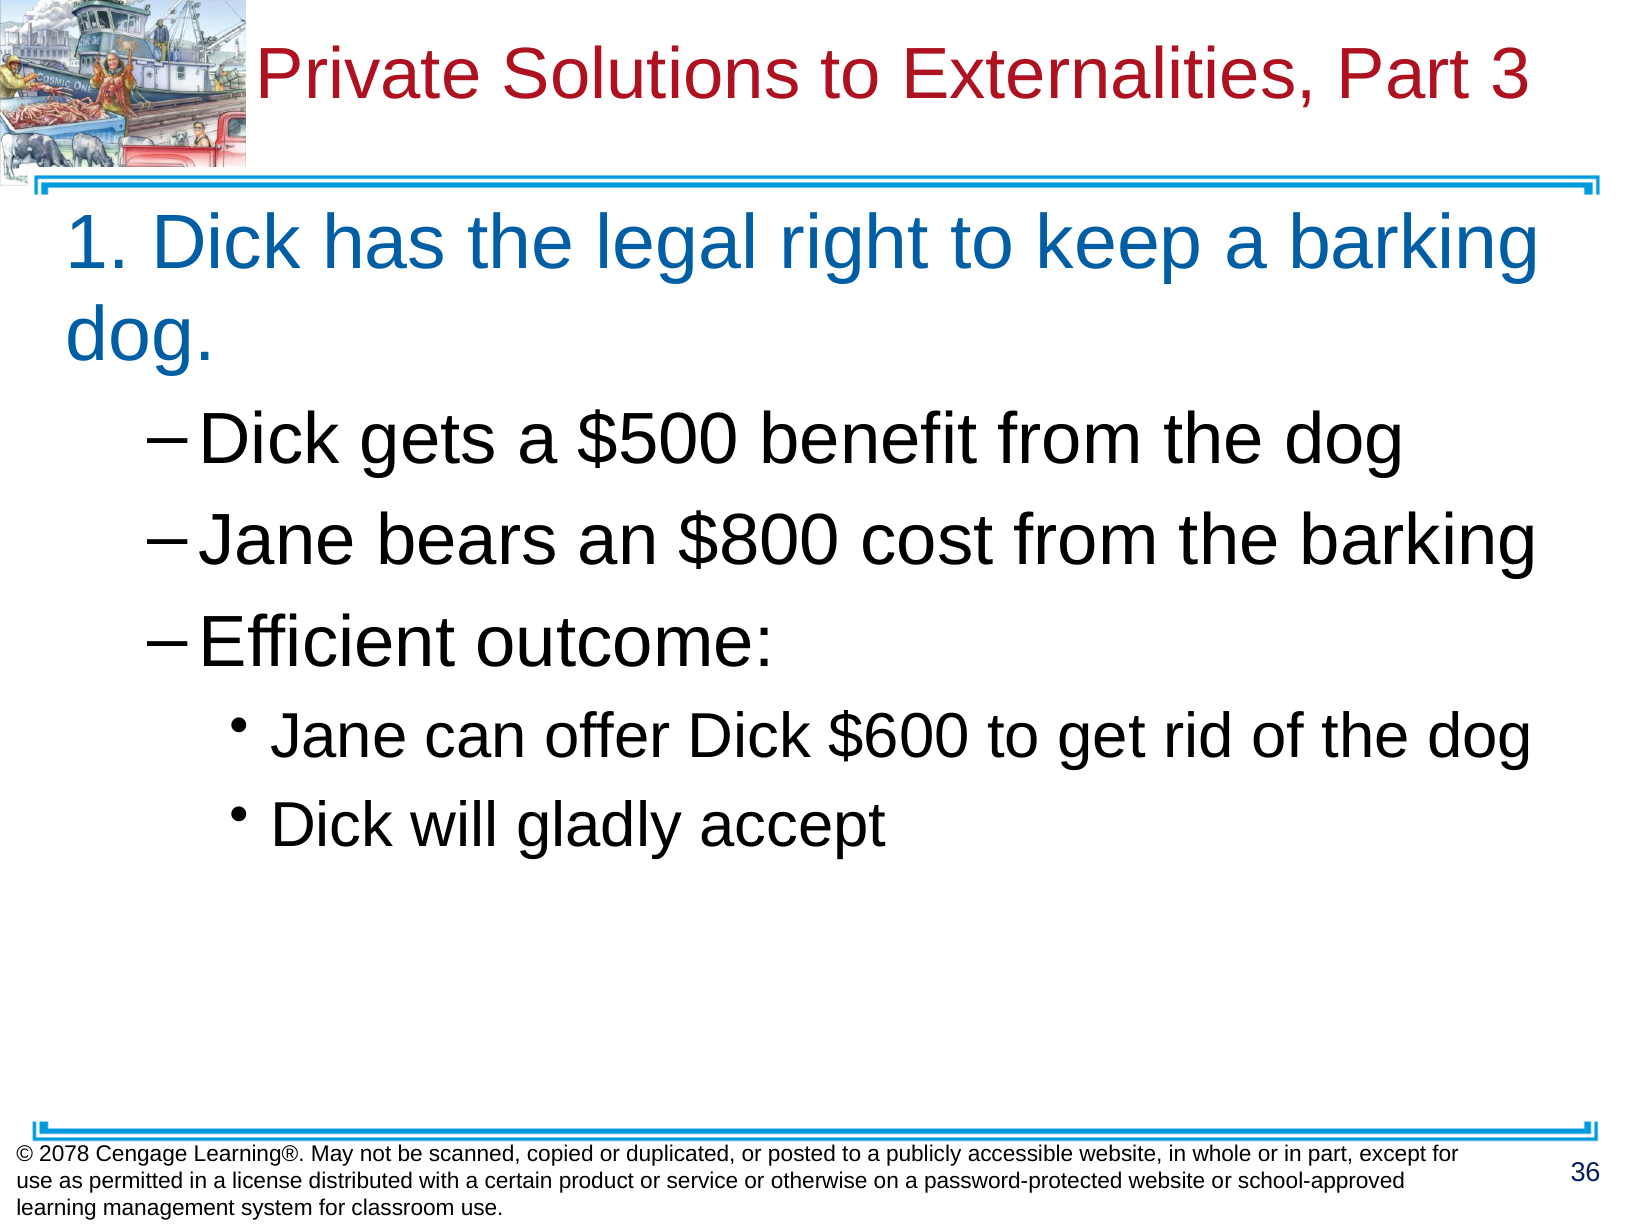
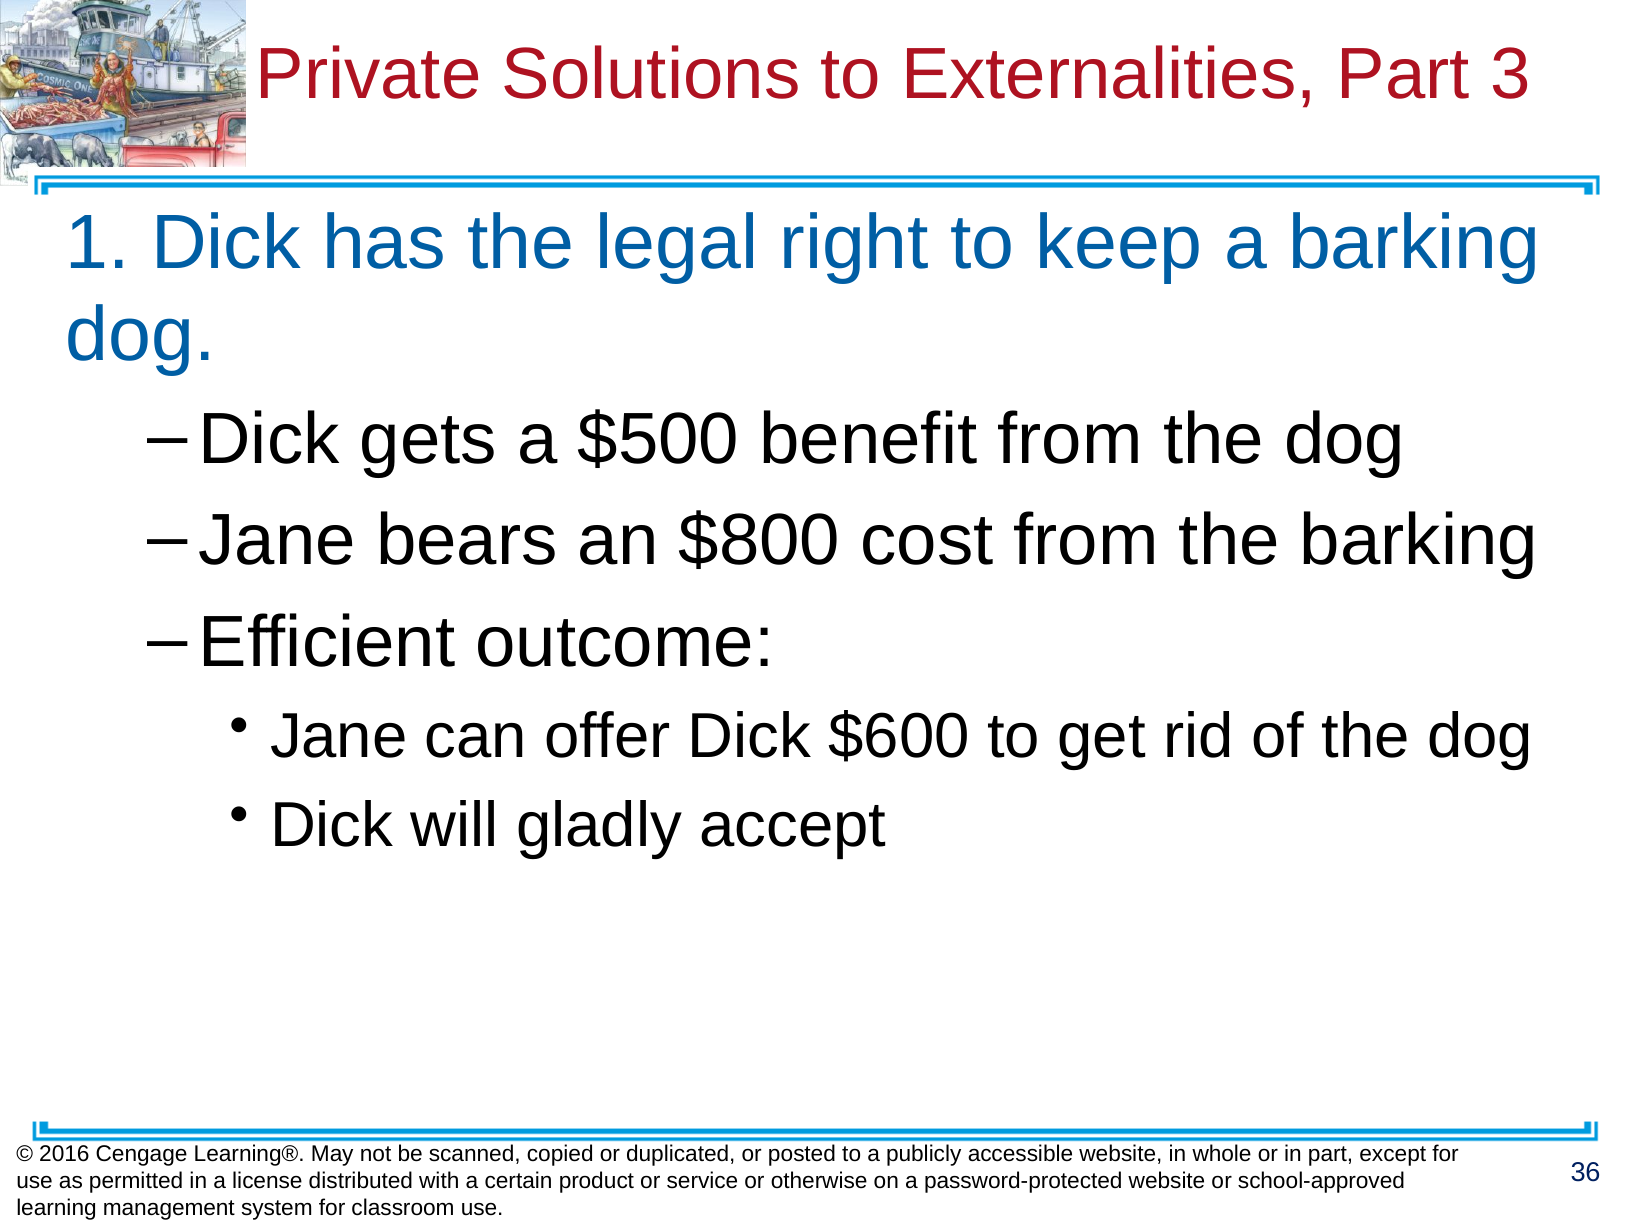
2078: 2078 -> 2016 (64, 1155)
